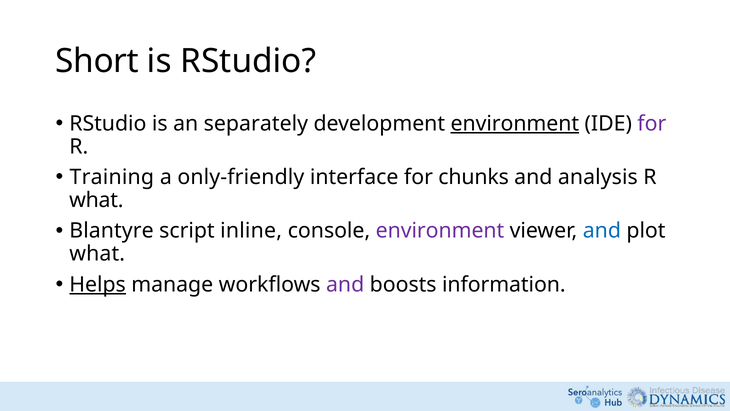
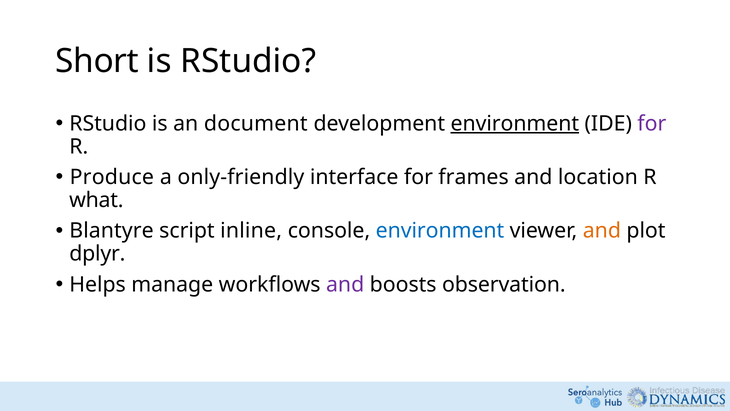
separately: separately -> document (256, 123)
Training: Training -> Produce (112, 177)
chunks: chunks -> frames (474, 177)
analysis: analysis -> location (598, 177)
environment colour: purple -> blue (440, 231)
and colour: blue -> orange (602, 231)
what: what -> dplyr (97, 254)
Helps underline: present -> none (98, 284)
information: information -> observation (504, 284)
